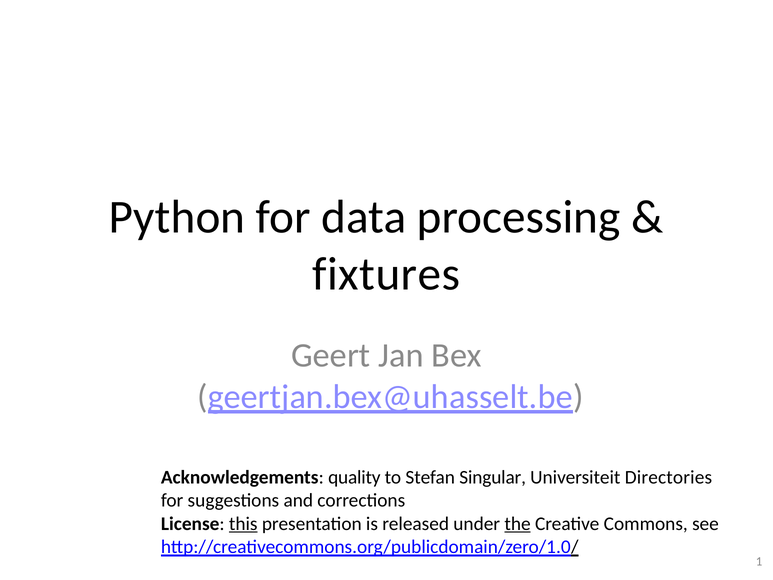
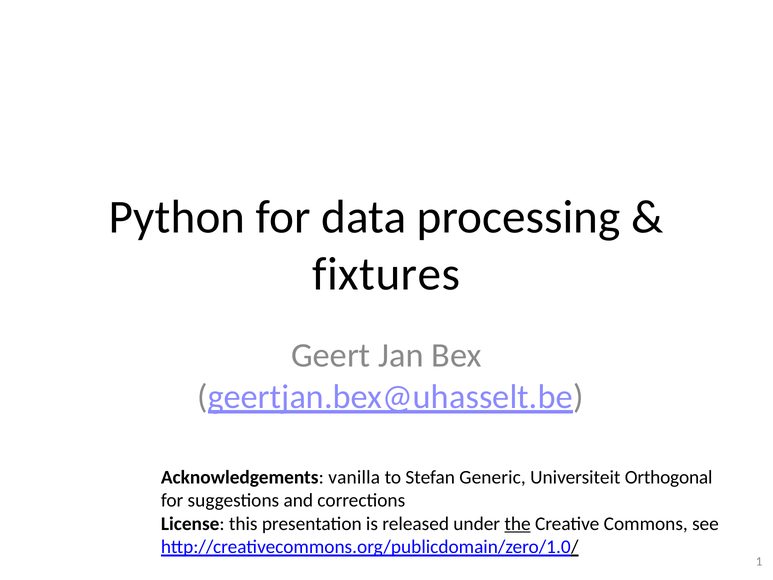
quality: quality -> vanilla (354, 477)
Singular: Singular -> Generic (493, 477)
Directories: Directories -> Orthogonal (669, 477)
this underline: present -> none (243, 523)
